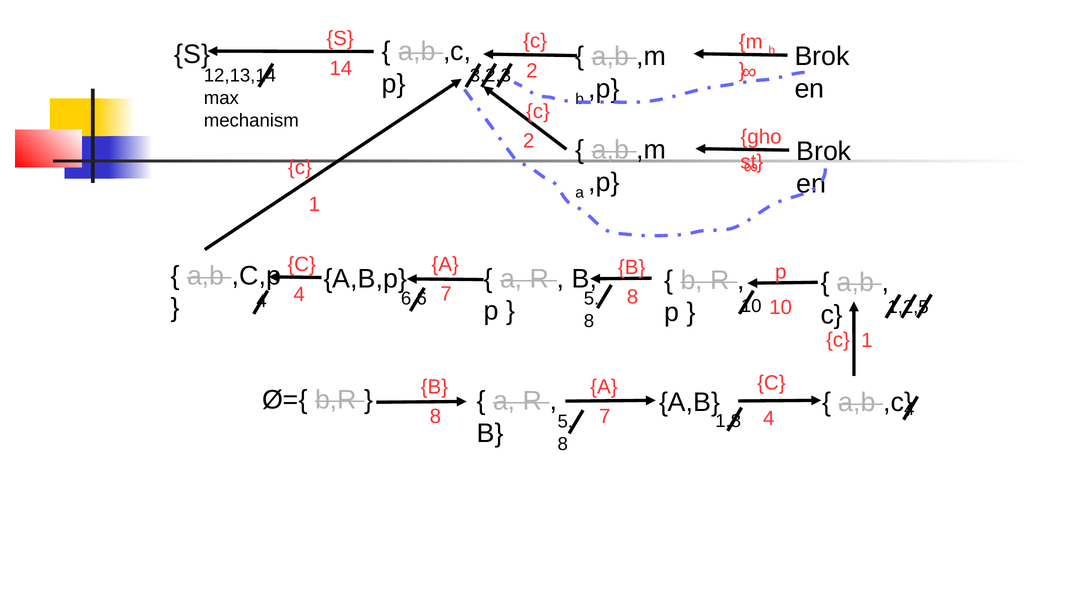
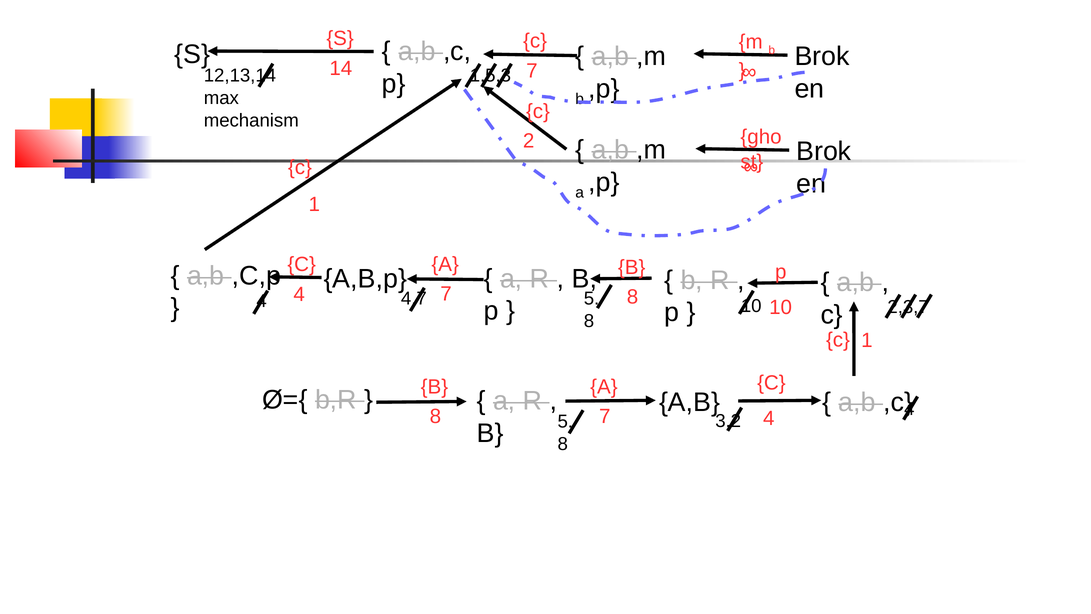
3,2,3: 3,2,3 -> 1,5,3 (490, 76)
p 2: 2 -> 7 (532, 71)
6.6: 6.6 -> 4.7 (414, 298)
1,2,5: 1,2,5 -> 2,3,7 (908, 307)
1.8: 1.8 -> 3.2 (728, 421)
